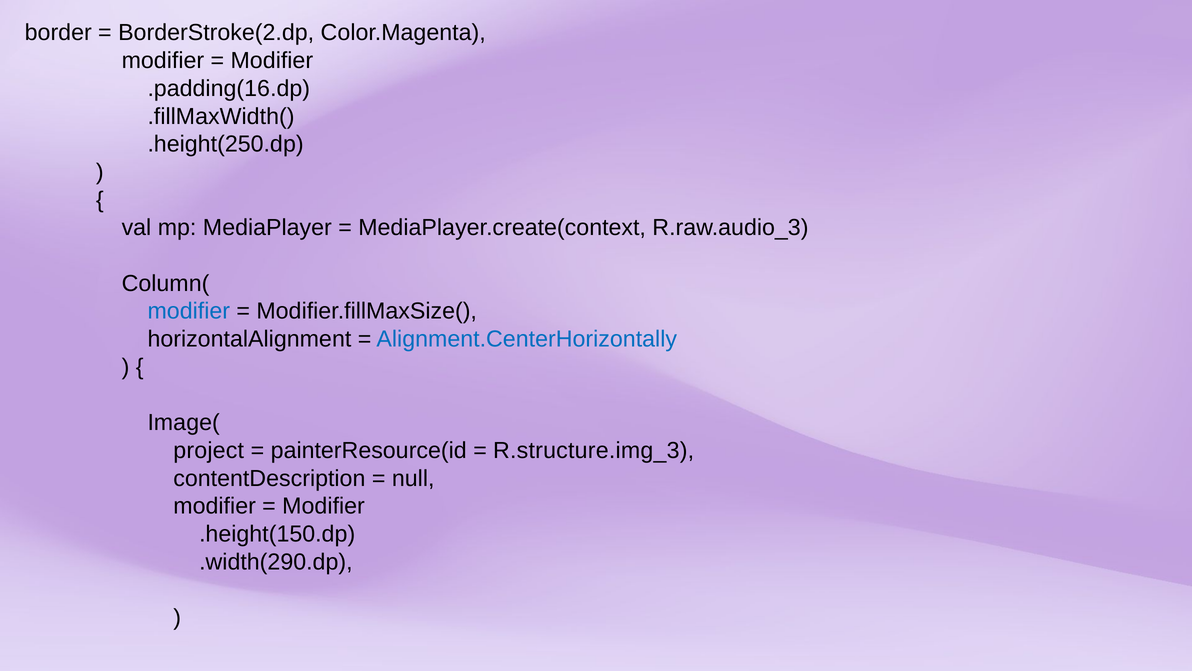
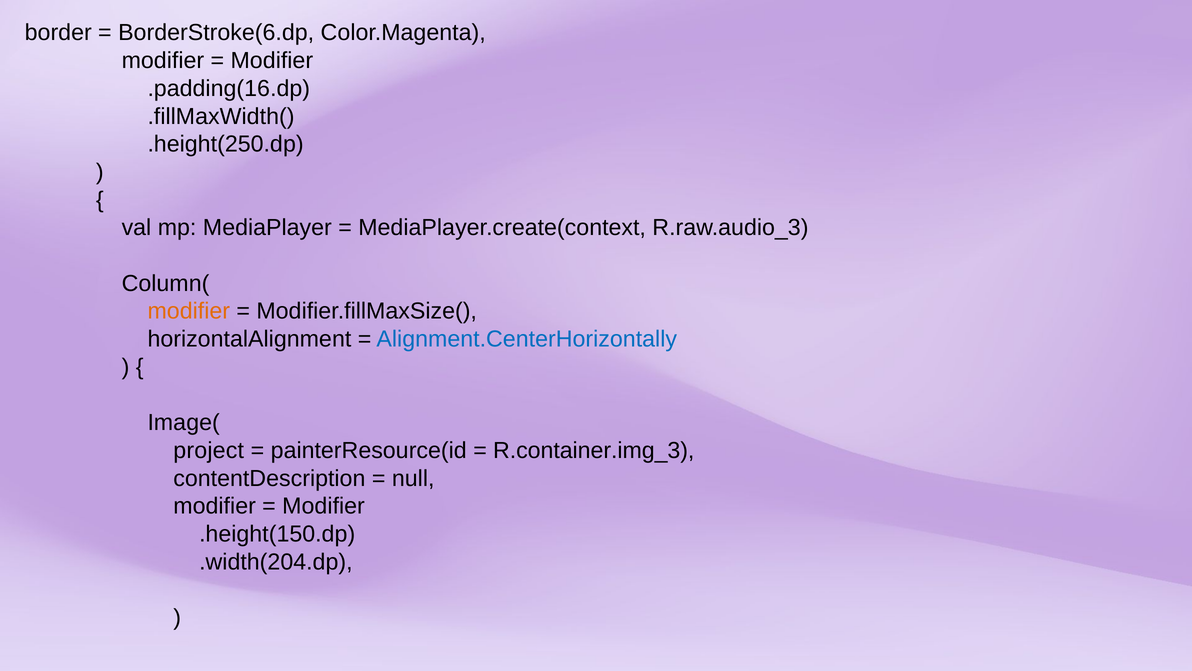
BorderStroke(2.dp: BorderStroke(2.dp -> BorderStroke(6.dp (216, 33)
modifier colour: blue -> orange (189, 311)
R.structure.img_3: R.structure.img_3 -> R.container.img_3 (594, 450)
.width(290.dp: .width(290.dp -> .width(204.dp (276, 562)
